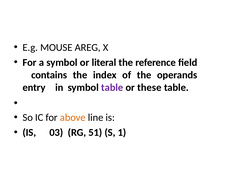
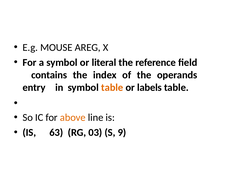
table colour: purple -> orange (112, 87)
these: these -> labels (149, 87)
03: 03 -> 63 (56, 132)
51: 51 -> 03 (95, 132)
1: 1 -> 9 (122, 132)
